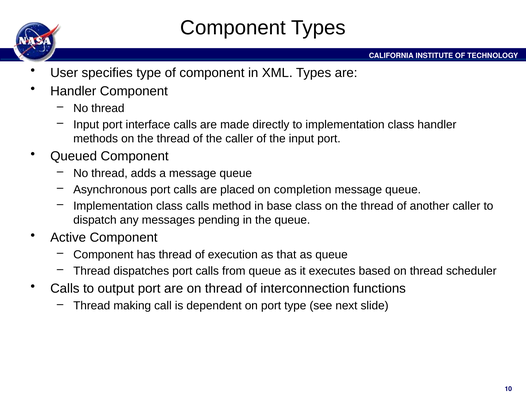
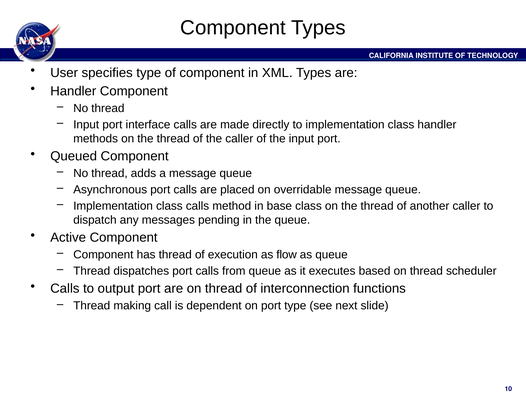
completion: completion -> overridable (303, 190)
that: that -> flow (287, 255)
